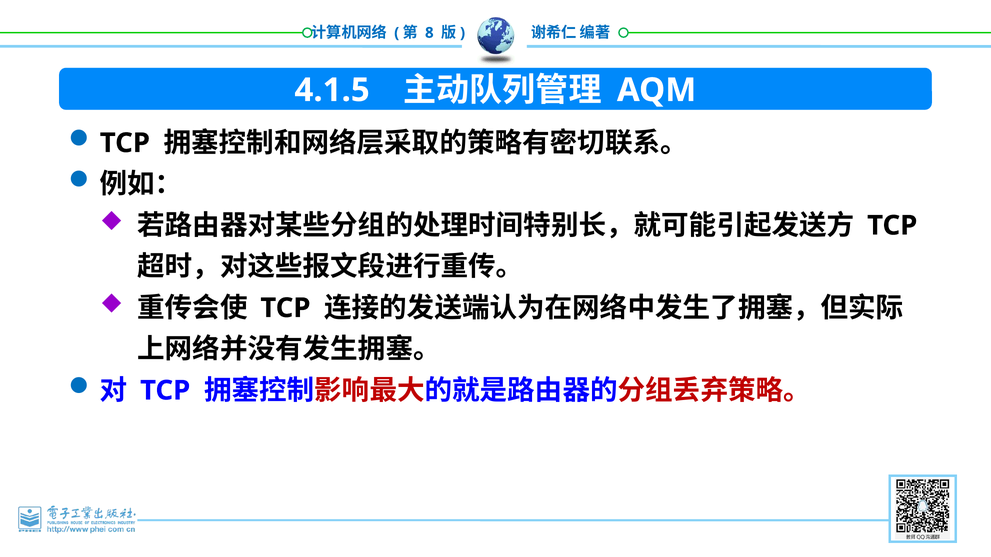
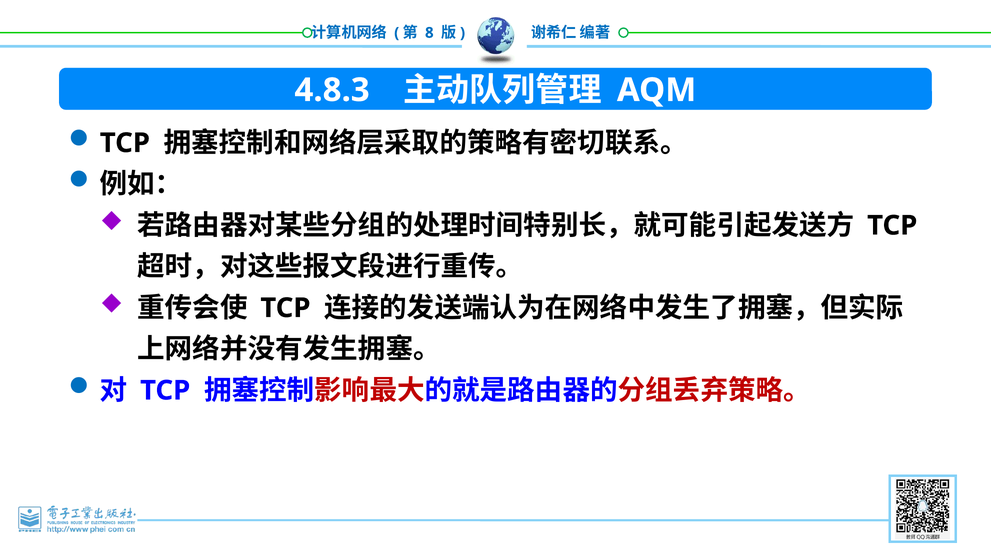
4.1.5: 4.1.5 -> 4.8.3 (332, 90)
